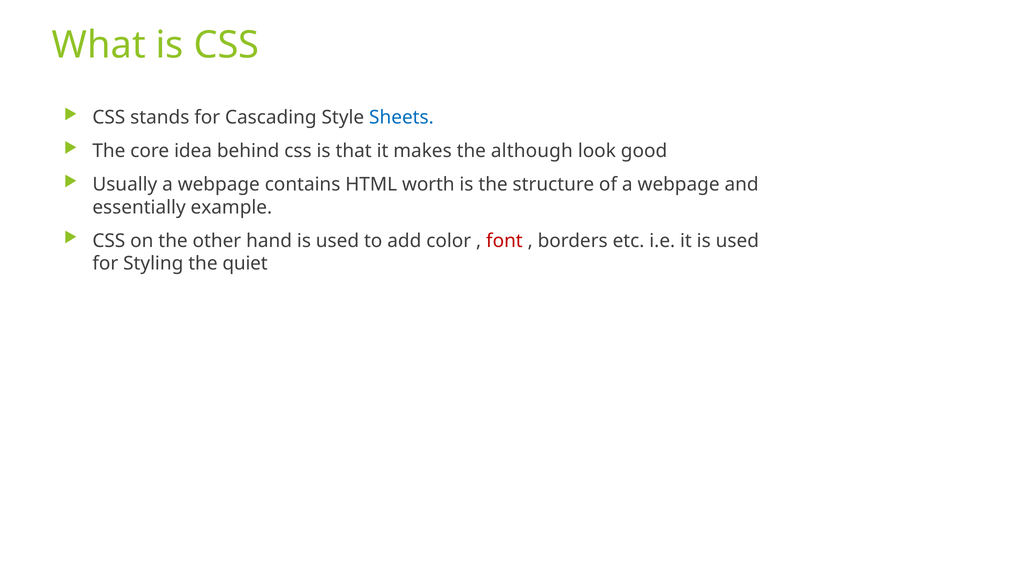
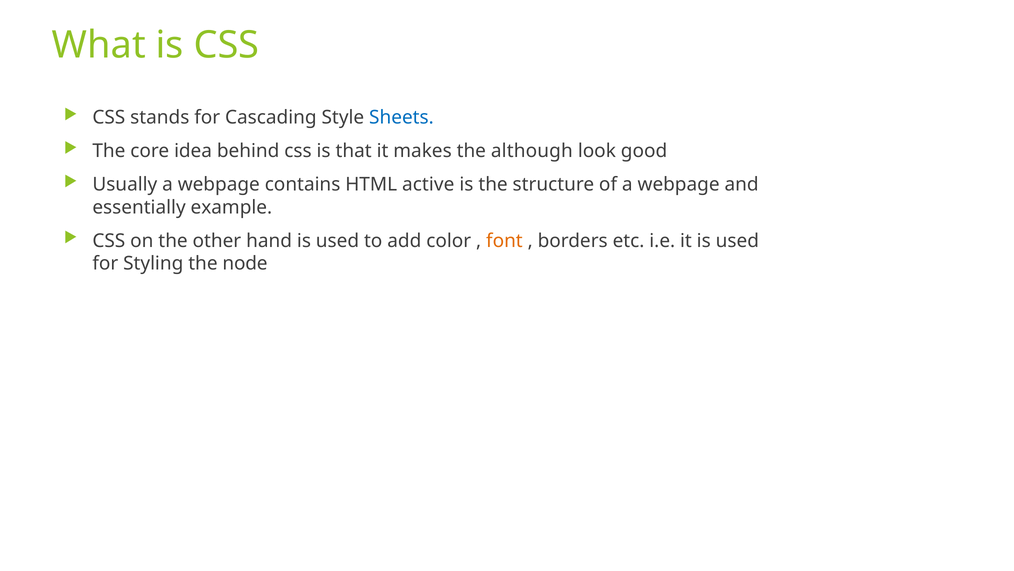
worth: worth -> active (428, 184)
font colour: red -> orange (504, 240)
quiet: quiet -> node (245, 263)
